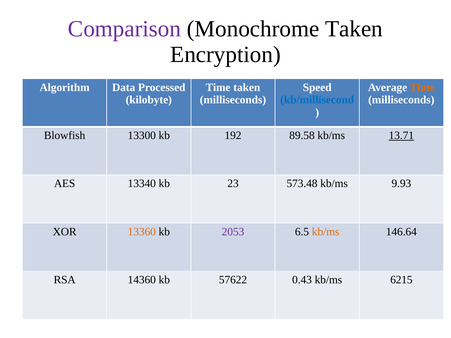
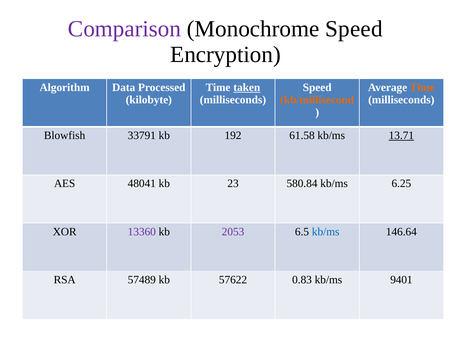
Monochrome Taken: Taken -> Speed (354, 29)
taken underline: none -> present (247, 88)
kb/millisecond colour: blue -> orange (317, 100)
13300: 13300 -> 33791 (142, 136)
89.58: 89.58 -> 61.58 (302, 136)
13340: 13340 -> 48041 (142, 184)
573.48: 573.48 -> 580.84 (302, 184)
9.93: 9.93 -> 6.25 (401, 184)
13360 colour: orange -> purple (142, 232)
kb/ms colour: orange -> blue (326, 232)
14360: 14360 -> 57489 (142, 280)
0.43: 0.43 -> 0.83 (302, 280)
6215: 6215 -> 9401 (401, 280)
